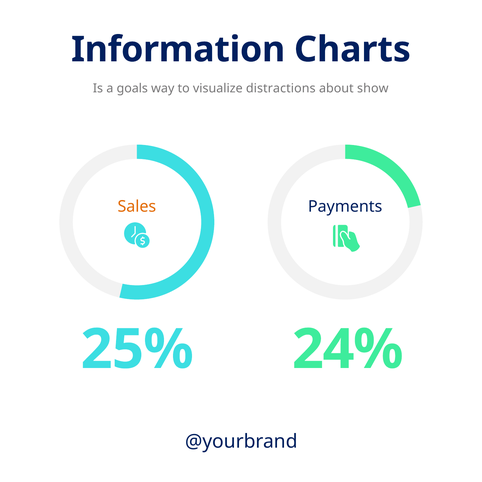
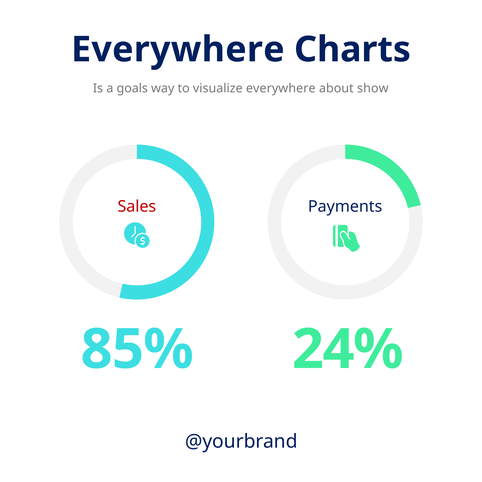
Information: Information -> Everywhere (178, 50)
visualize distractions: distractions -> everywhere (281, 88)
Sales colour: orange -> red (137, 206)
25%: 25% -> 85% (137, 350)
